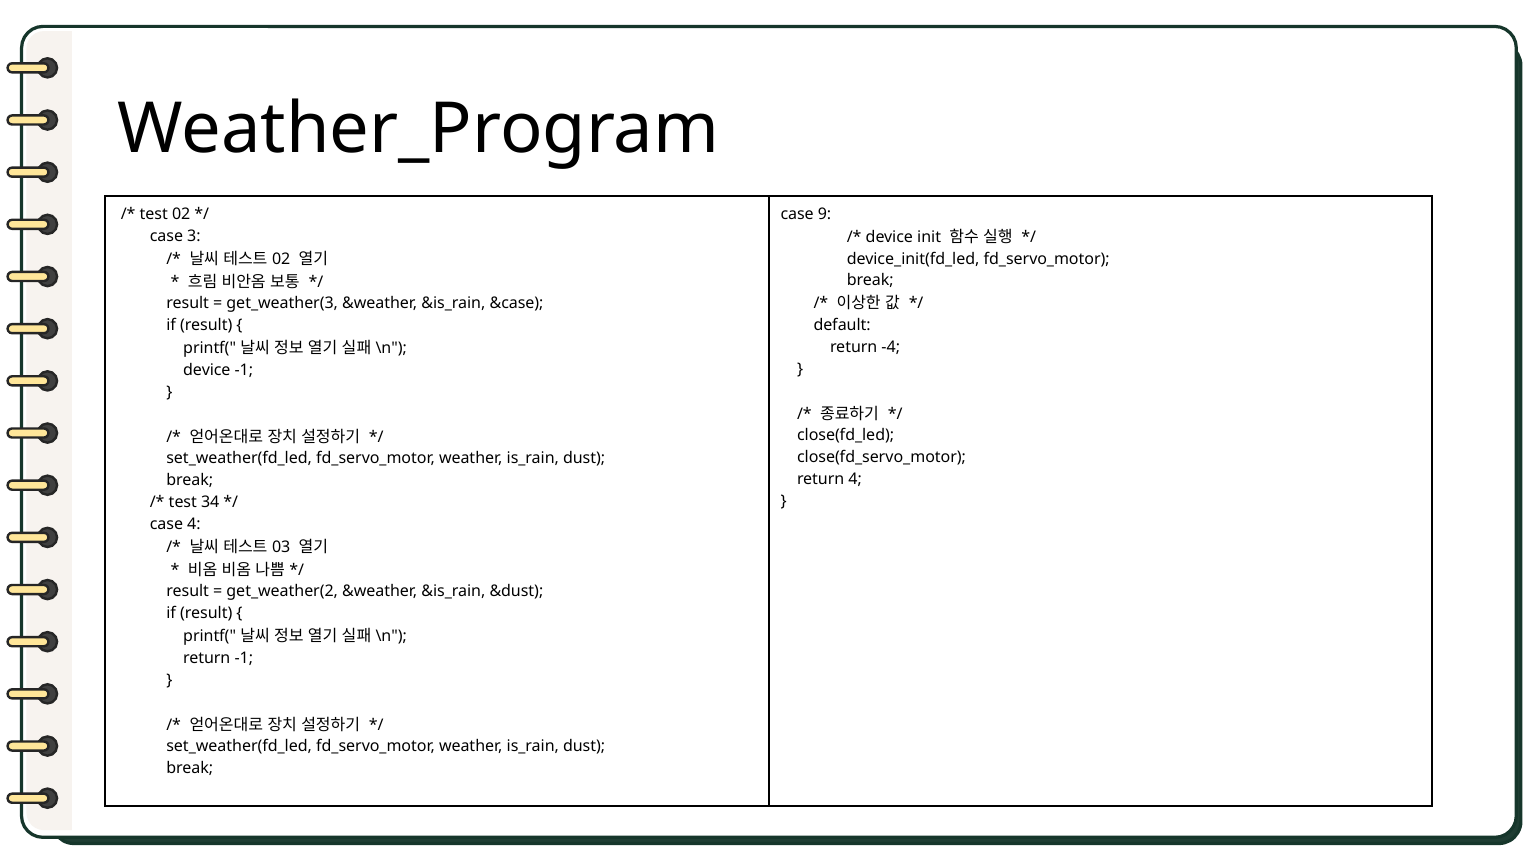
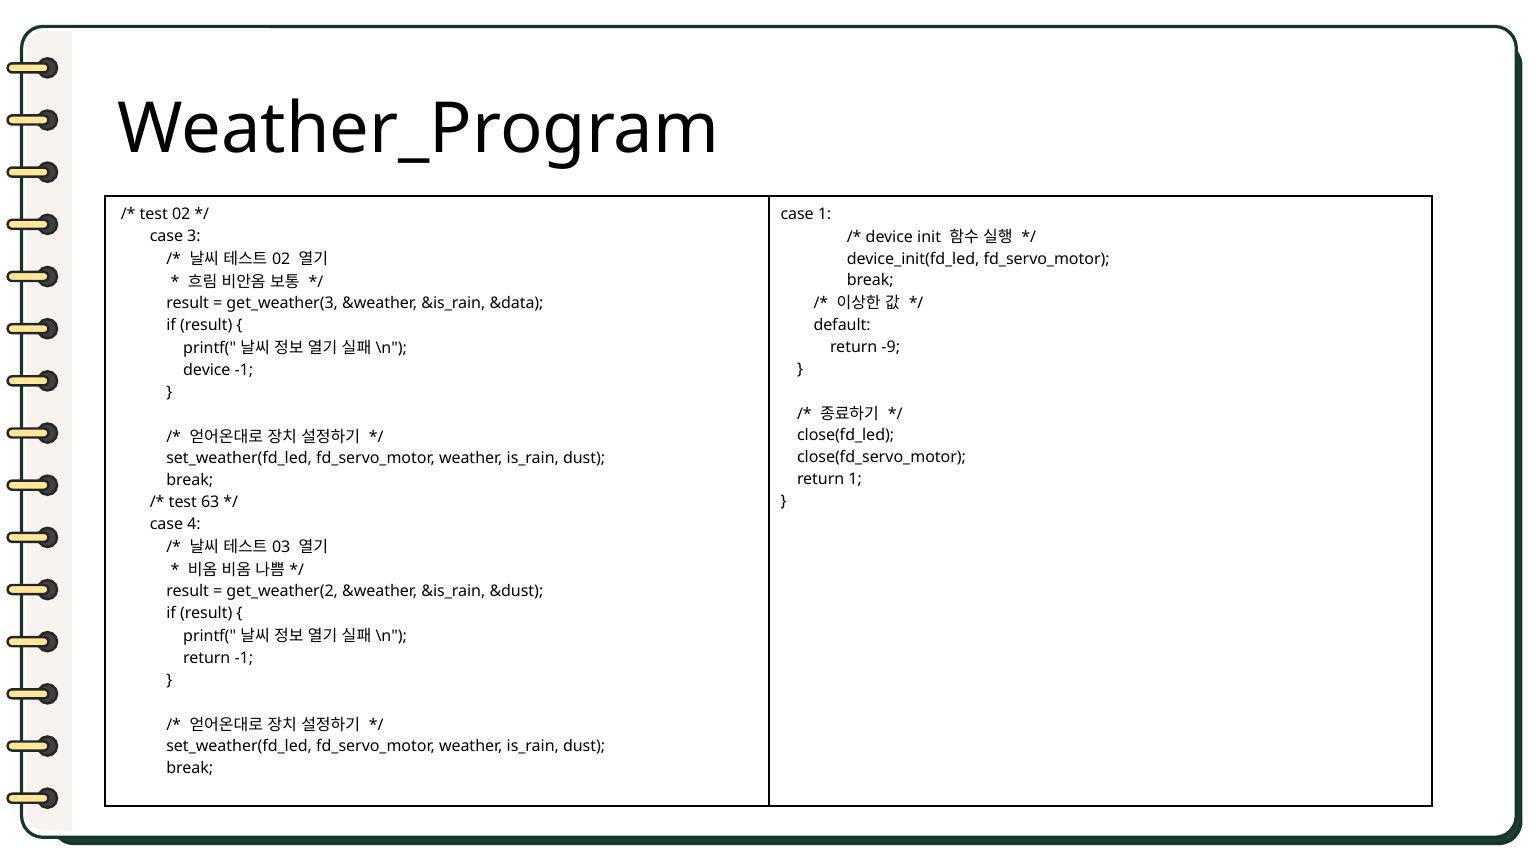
case 9: 9 -> 1 (825, 214)
&case: &case -> &data (517, 304)
-4: -4 -> -9 (891, 347)
return 4: 4 -> 1 (855, 479)
34: 34 -> 63 (210, 502)
